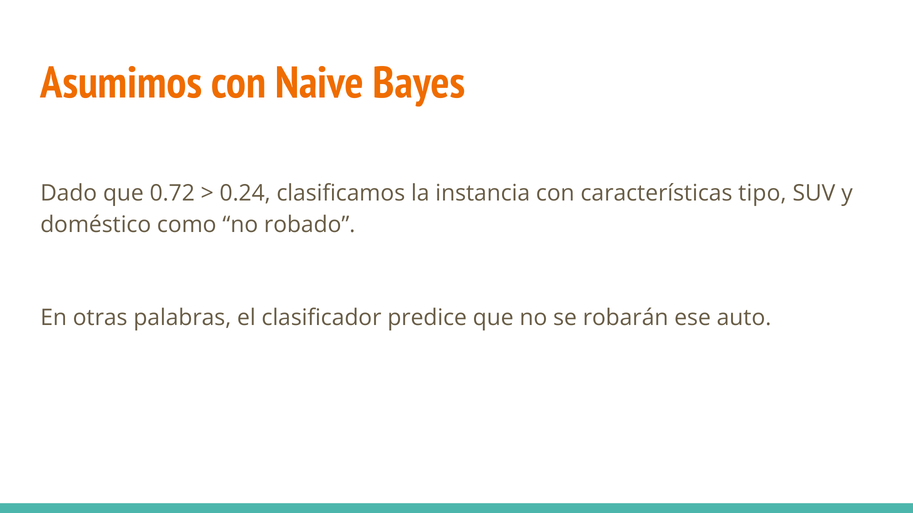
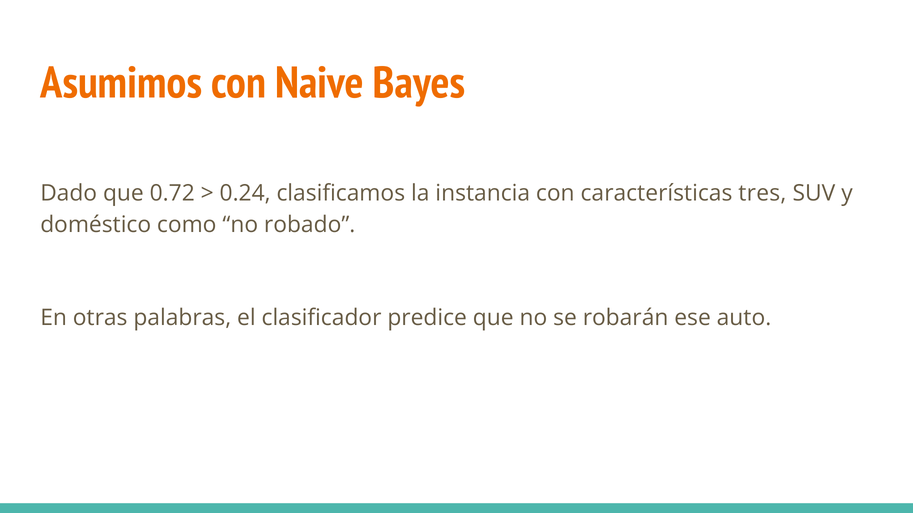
tipo: tipo -> tres (762, 193)
